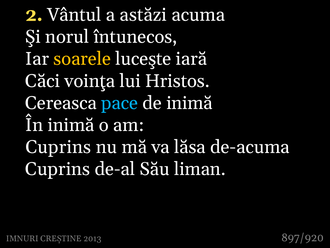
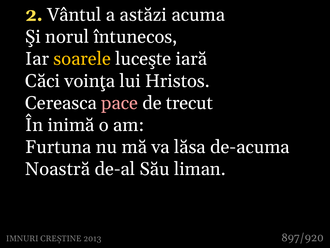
pace colour: light blue -> pink (120, 103)
de inimă: inimă -> trecut (189, 103)
Cuprins: Cuprins -> Furtuna (58, 147)
Cuprins: Cuprins -> Noastră (58, 169)
